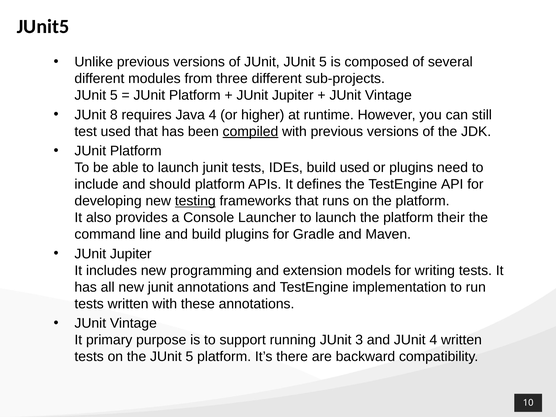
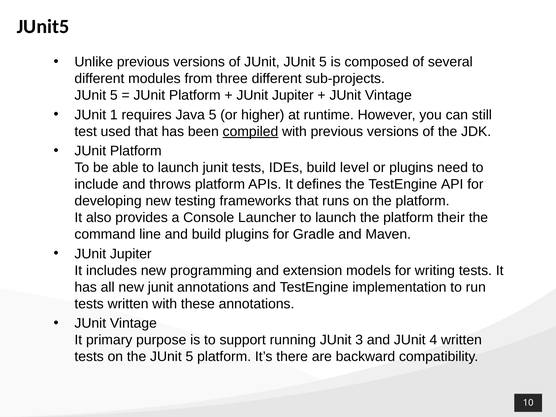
8: 8 -> 1 (114, 115)
Java 4: 4 -> 5 (213, 115)
build used: used -> level (354, 168)
should: should -> throws (170, 184)
testing underline: present -> none (195, 201)
